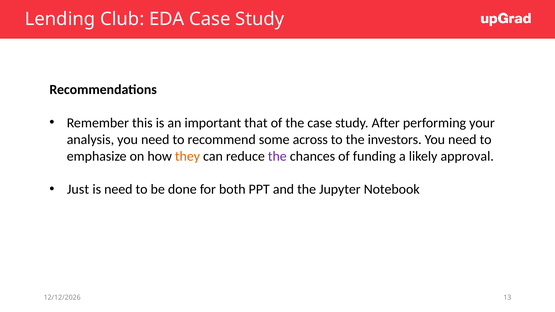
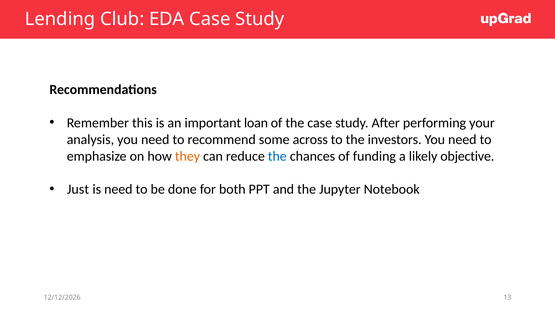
that: that -> loan (256, 123)
the colour: purple -> blue (277, 156)
approval: approval -> objective (467, 156)
